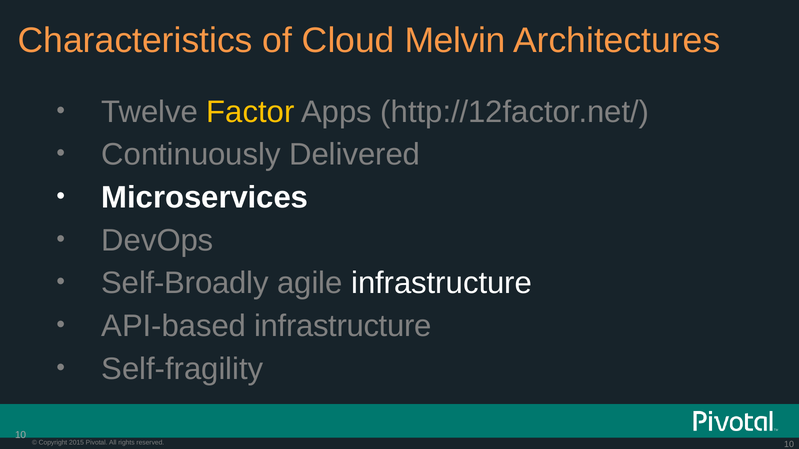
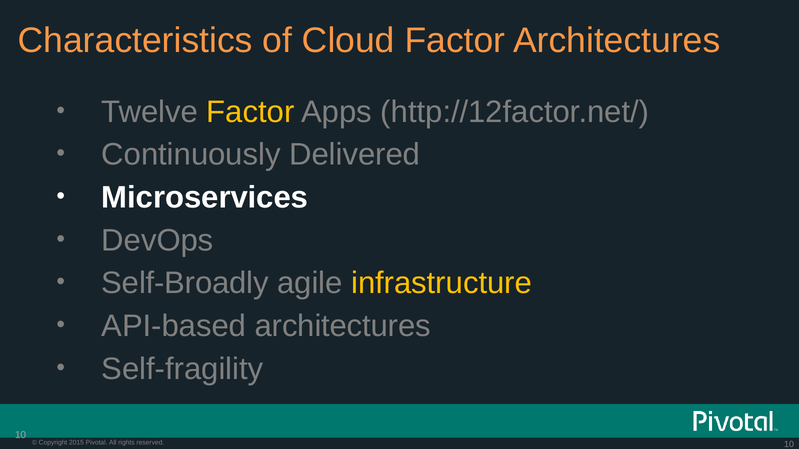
Cloud Melvin: Melvin -> Factor (455, 41)
infrastructure colour: white -> yellow (442, 283)
API-based infrastructure: infrastructure -> architectures (343, 326)
